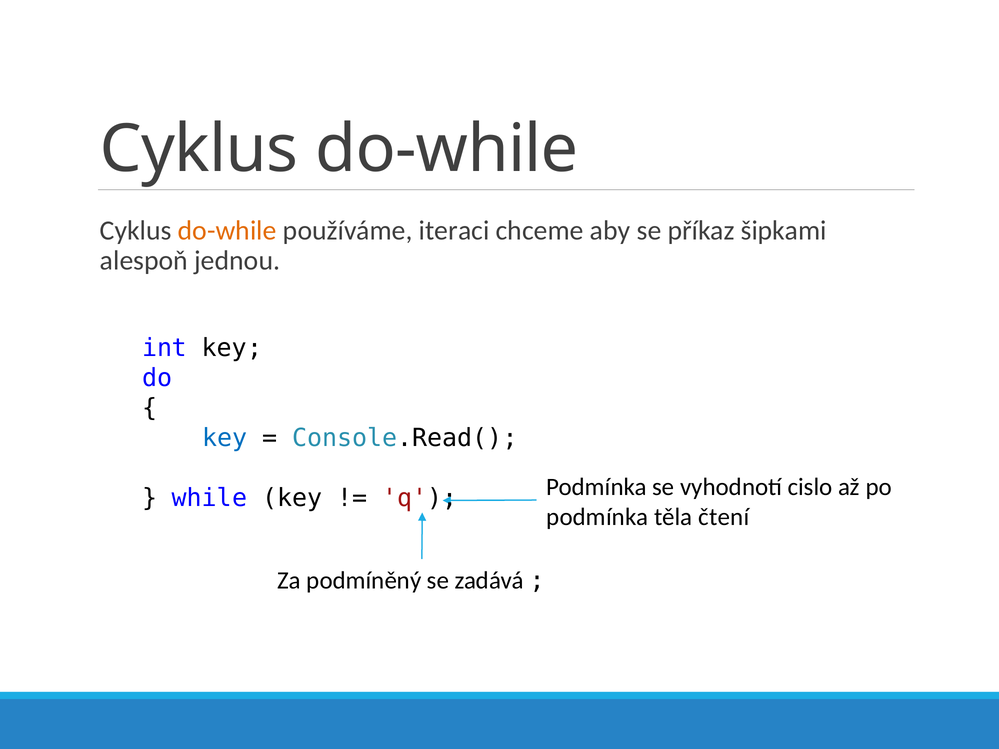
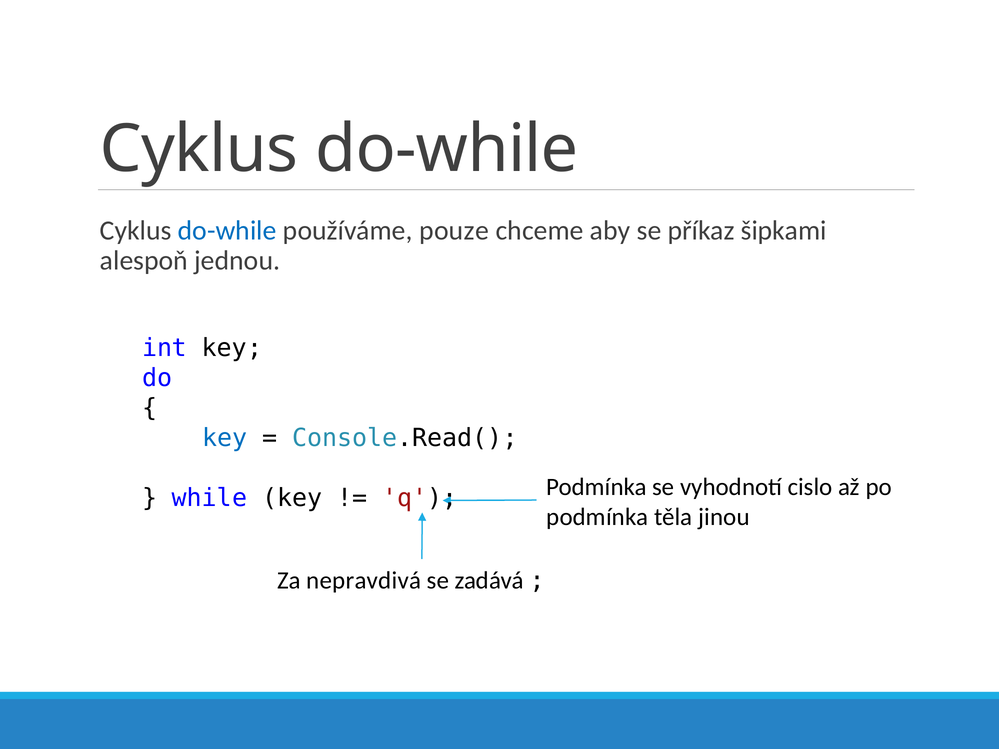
do-while colour: orange -> blue (227, 231)
iteraci: iteraci -> pouze (454, 231)
čtení: čtení -> jinou (724, 517)
podmíněný: podmíněný -> nepravdivá (364, 581)
